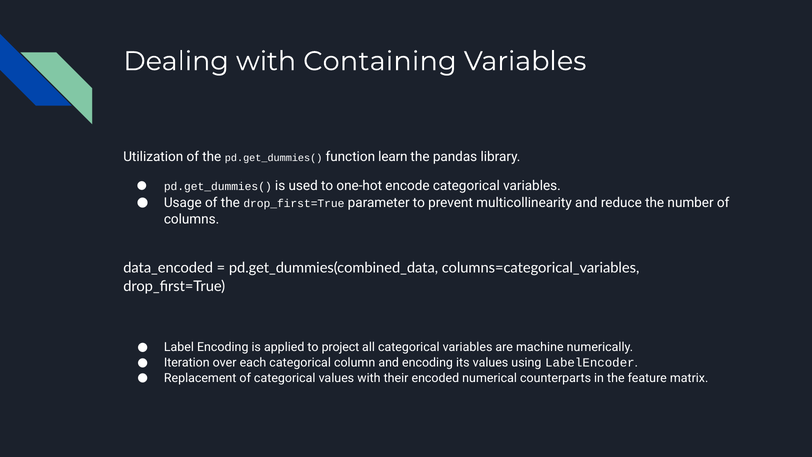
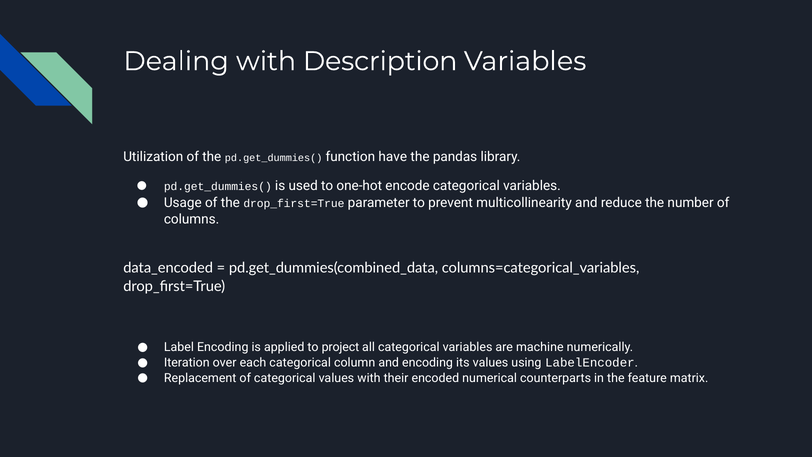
Containing: Containing -> Description (380, 61)
learn: learn -> have (393, 157)
